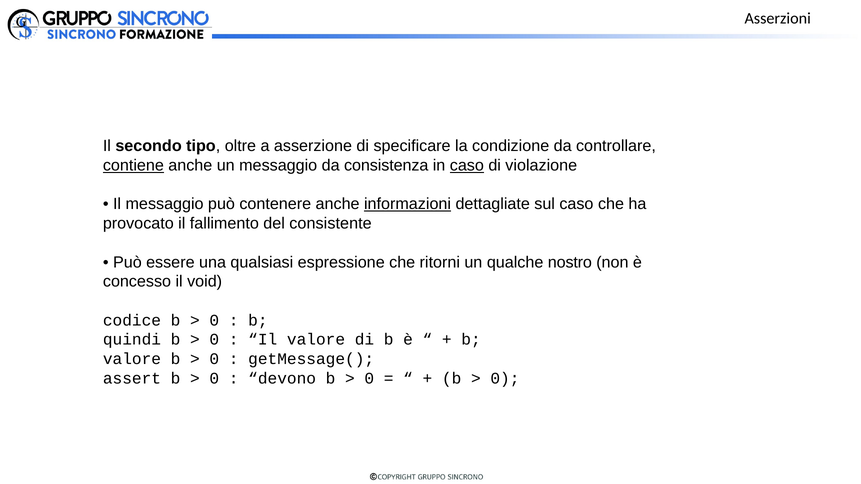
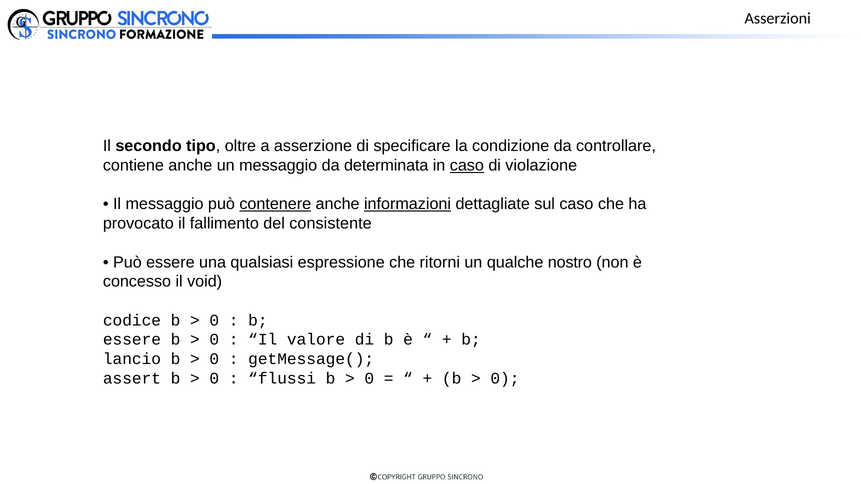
contiene underline: present -> none (133, 166)
consistenza: consistenza -> determinata (386, 166)
contenere underline: none -> present (275, 204)
quindi: quindi -> essere (132, 340)
valore: valore -> lancio (132, 359)
devono: devono -> flussi (282, 379)
